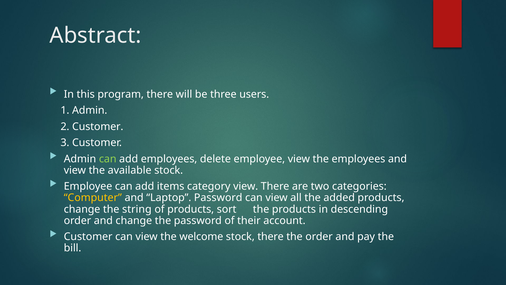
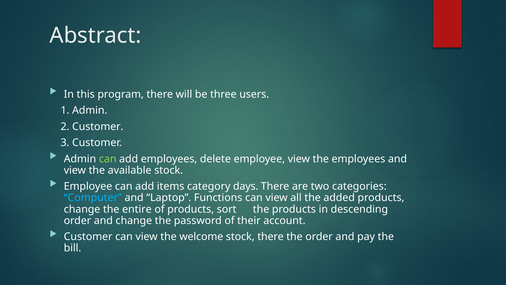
category view: view -> days (246, 186)
Computer colour: yellow -> light blue (93, 198)
Laptop Password: Password -> Functions (218, 198)
string: string -> entire (137, 209)
